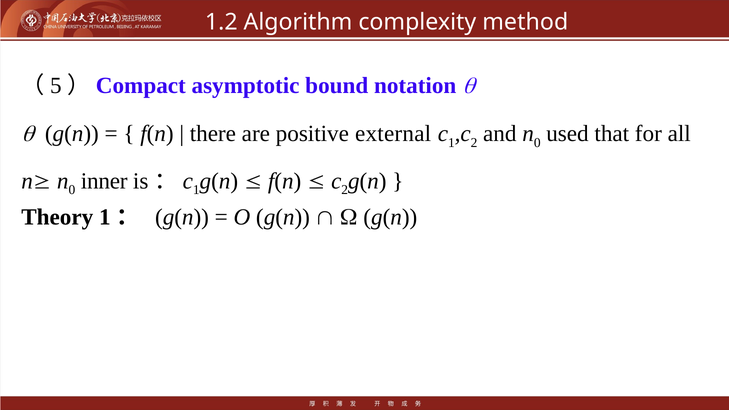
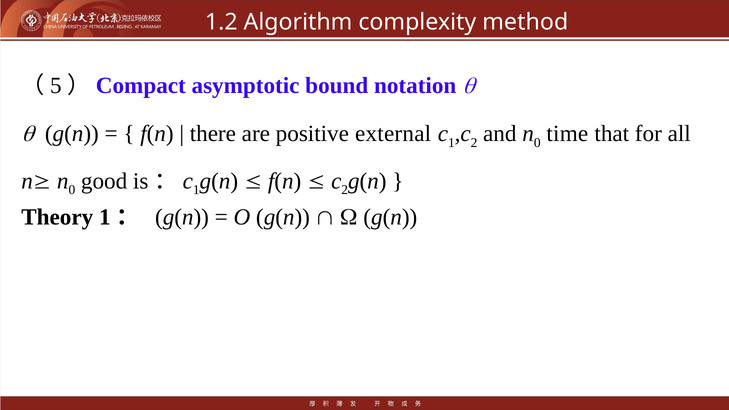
used: used -> time (567, 134)
inner: inner -> good (104, 181)
